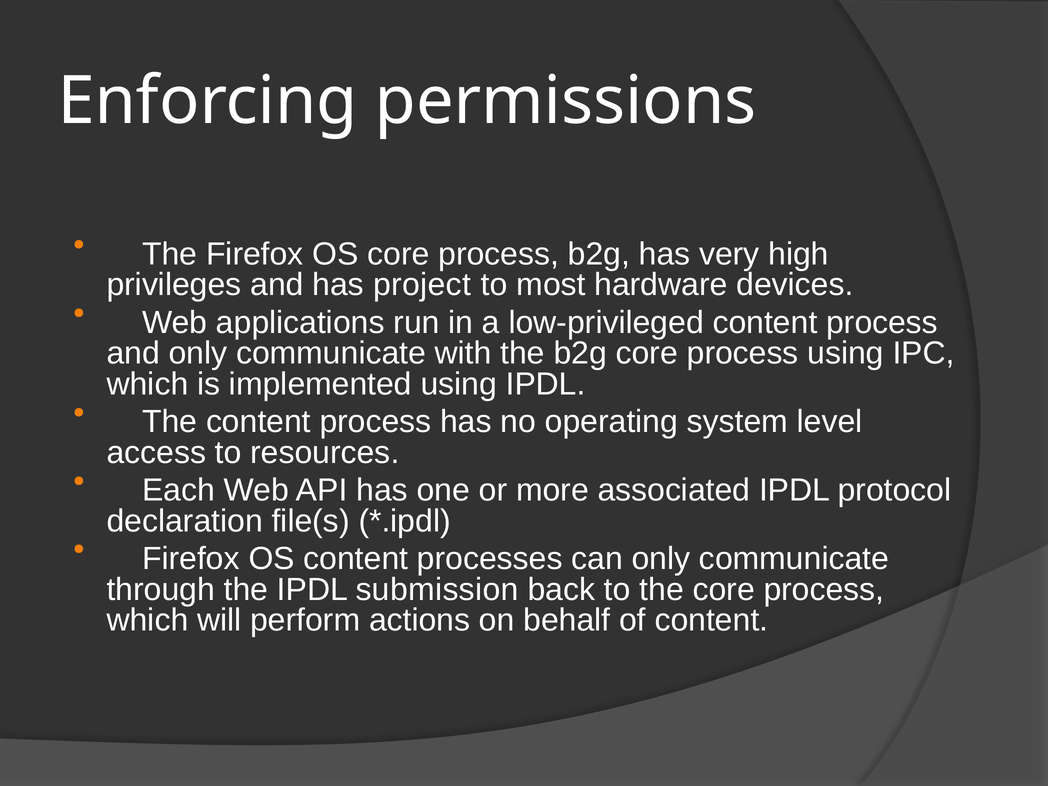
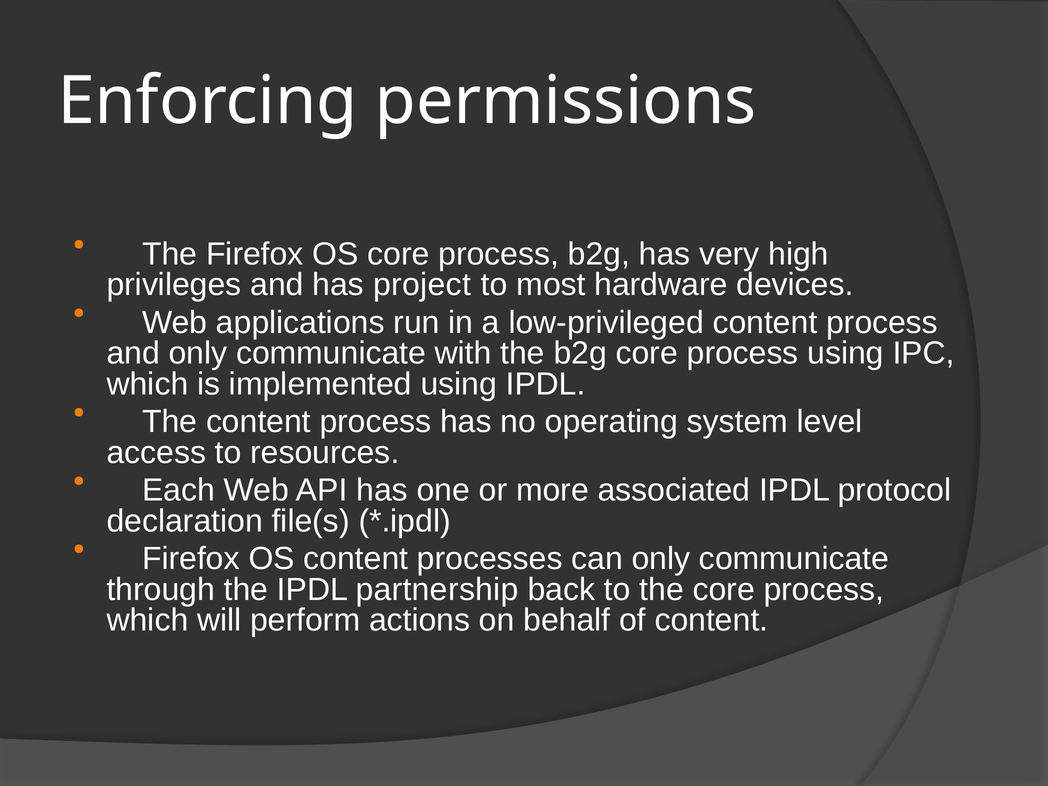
submission: submission -> partnership (437, 589)
